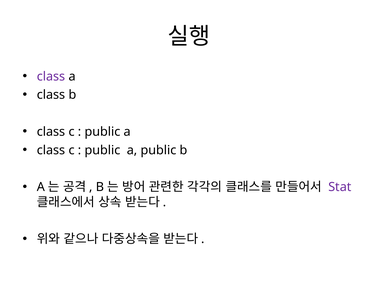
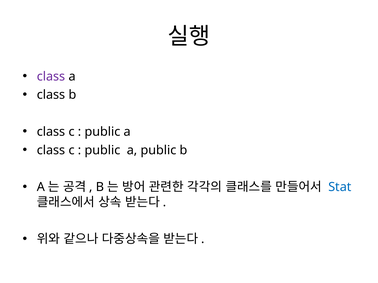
Stat colour: purple -> blue (340, 187)
